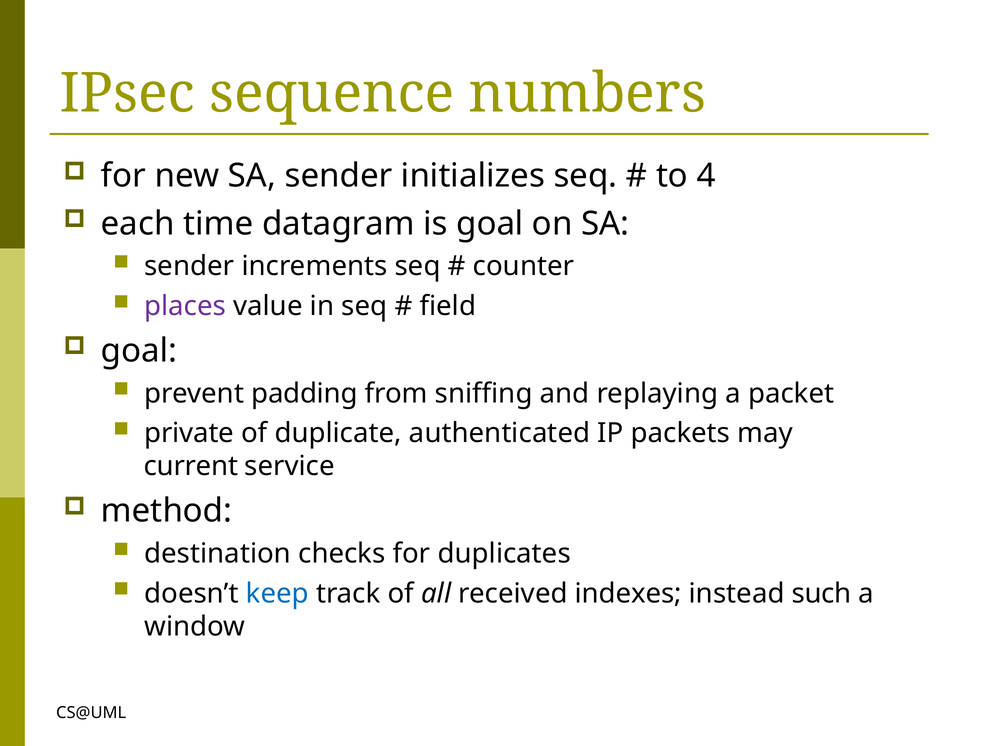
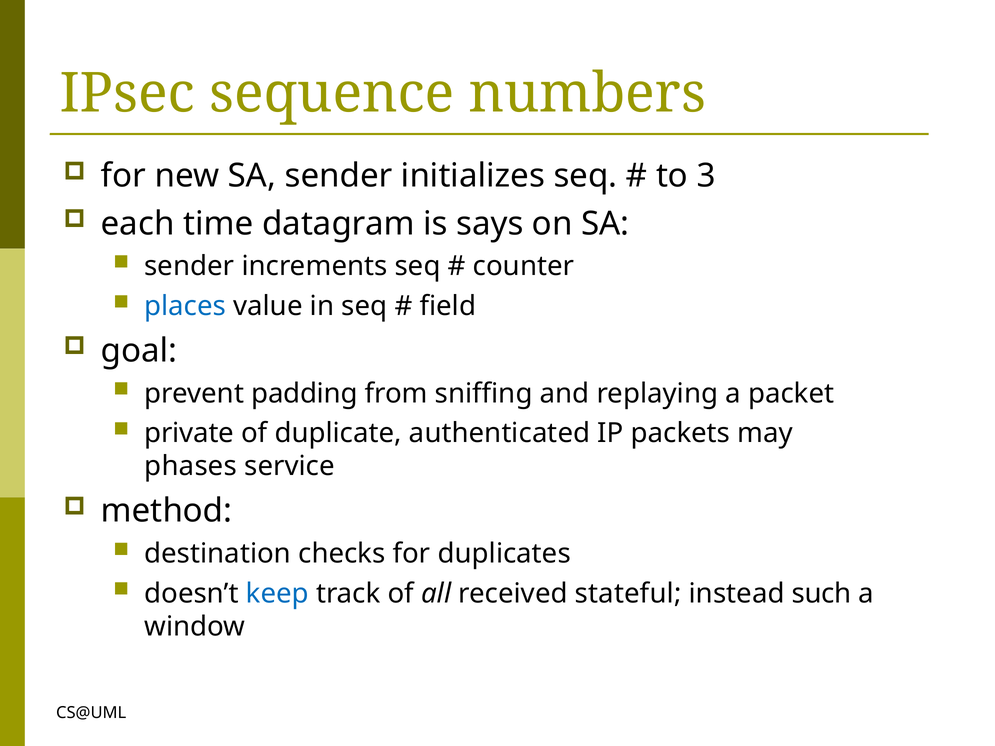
4: 4 -> 3 (706, 176)
is goal: goal -> says (490, 224)
places colour: purple -> blue (185, 306)
current: current -> phases (191, 467)
indexes: indexes -> stateful (628, 594)
